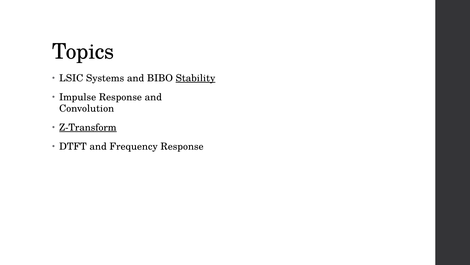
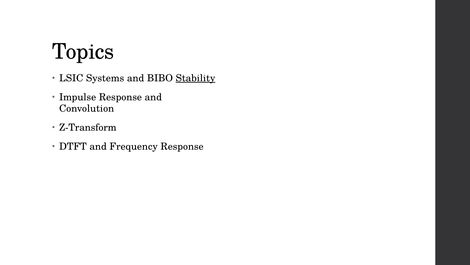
Z-Transform underline: present -> none (88, 127)
